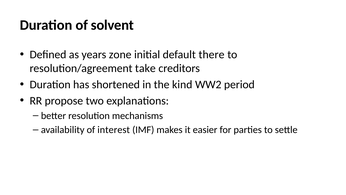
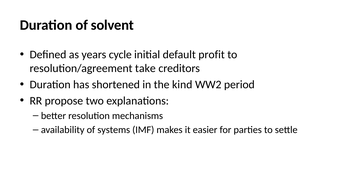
zone: zone -> cycle (120, 54)
there: there -> profit (212, 54)
interest: interest -> systems (114, 130)
